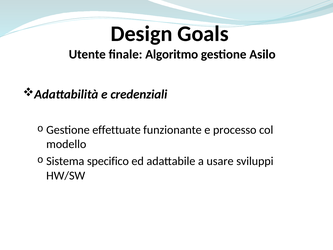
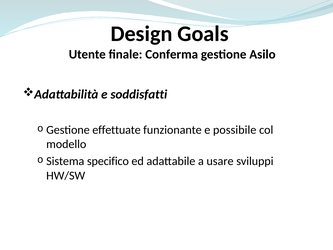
Algoritmo: Algoritmo -> Conferma (172, 54)
credenziali: credenziali -> soddisfatti (139, 94)
processo: processo -> possibile (235, 130)
